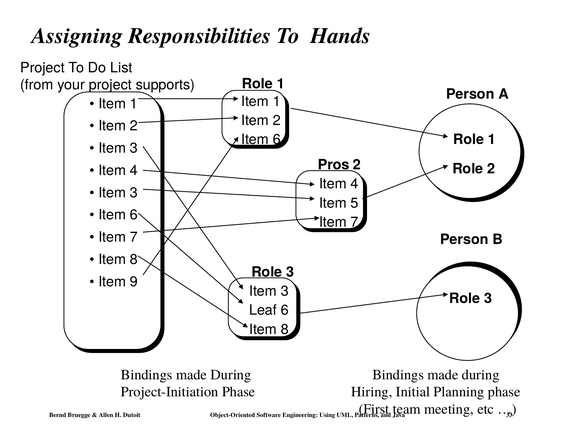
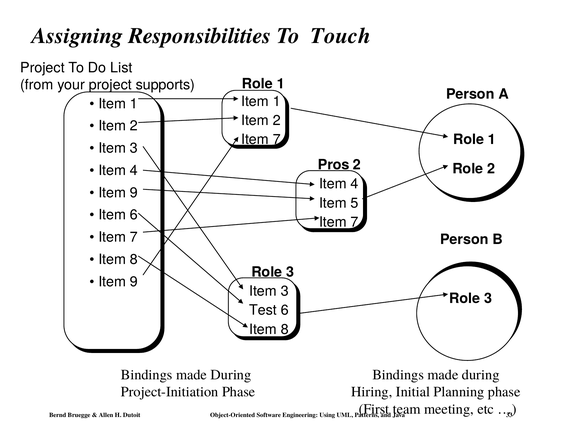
Hands: Hands -> Touch (341, 36)
6: 6 -> 7 (277, 139)
3: 3 -> 9 (134, 193)
Leaf: Leaf -> Test (263, 310)
